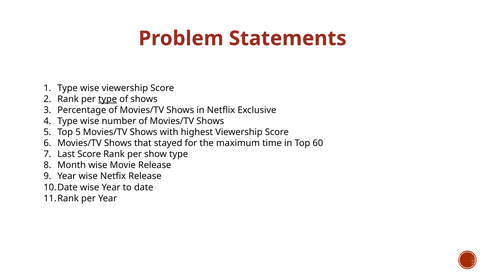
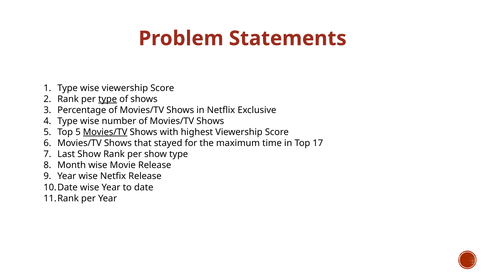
Movies/TV underline: none -> present (105, 132)
60: 60 -> 17 (318, 143)
Last Score: Score -> Show (89, 154)
